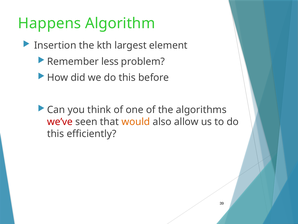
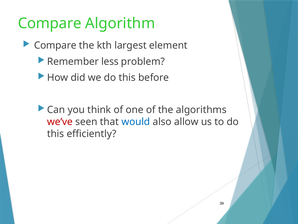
Happens: Happens -> Compare (50, 23)
Insertion: Insertion -> Compare (55, 45)
would colour: orange -> blue (136, 122)
